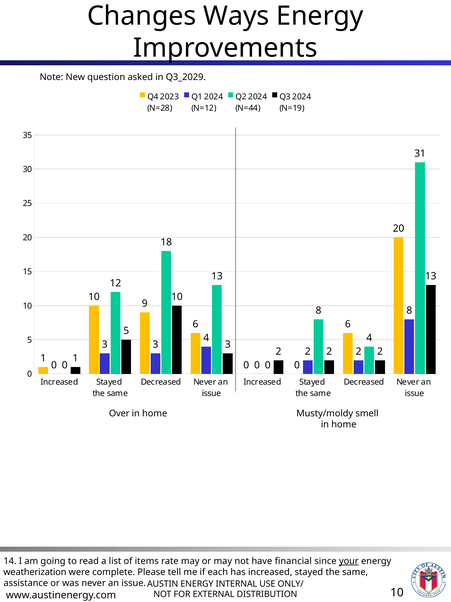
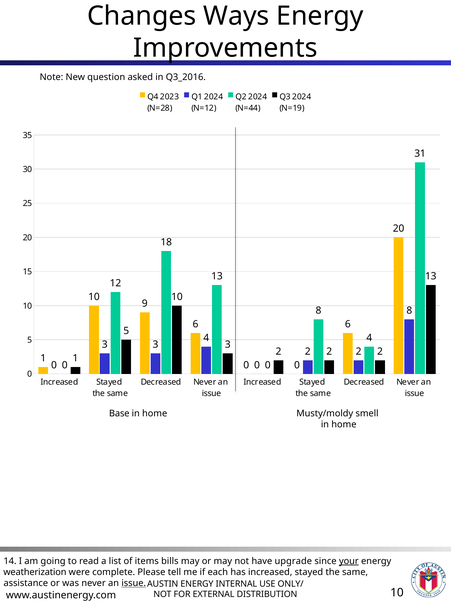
Q3_2029: Q3_2029 -> Q3_2016 (186, 77)
Over: Over -> Base (119, 413)
rate: rate -> bills (170, 560)
financial: financial -> upgrade (293, 560)
issue underline: none -> present (134, 583)
